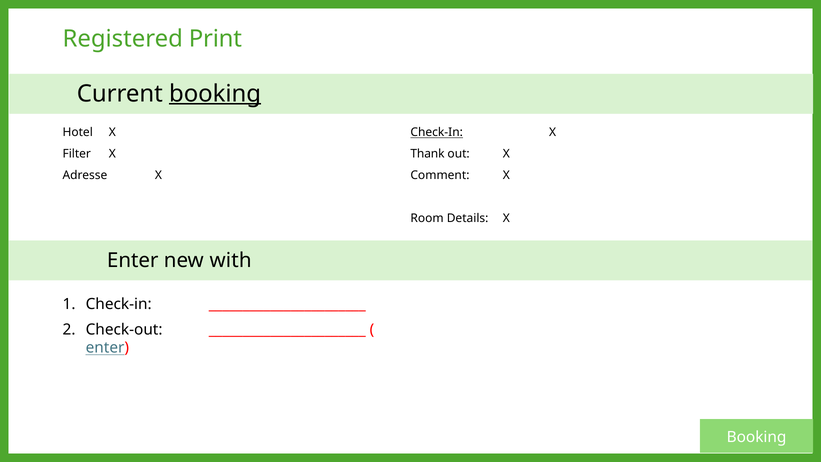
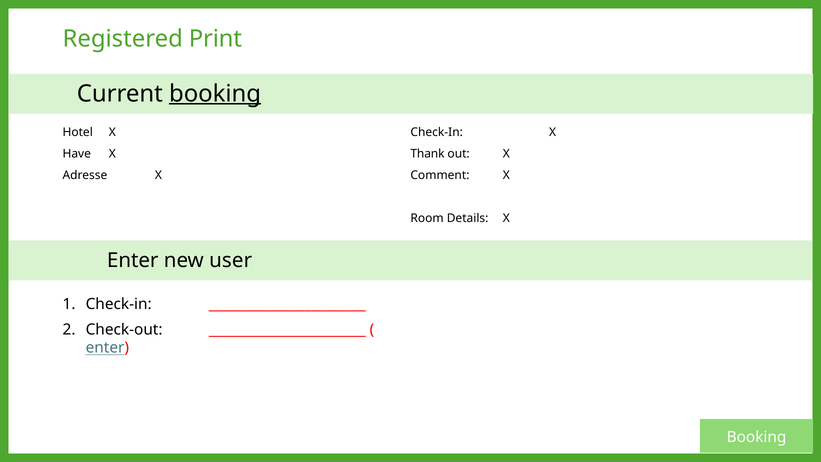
Check-In underline: present -> none (437, 132)
Filter: Filter -> Have (77, 154)
with: with -> user (231, 260)
